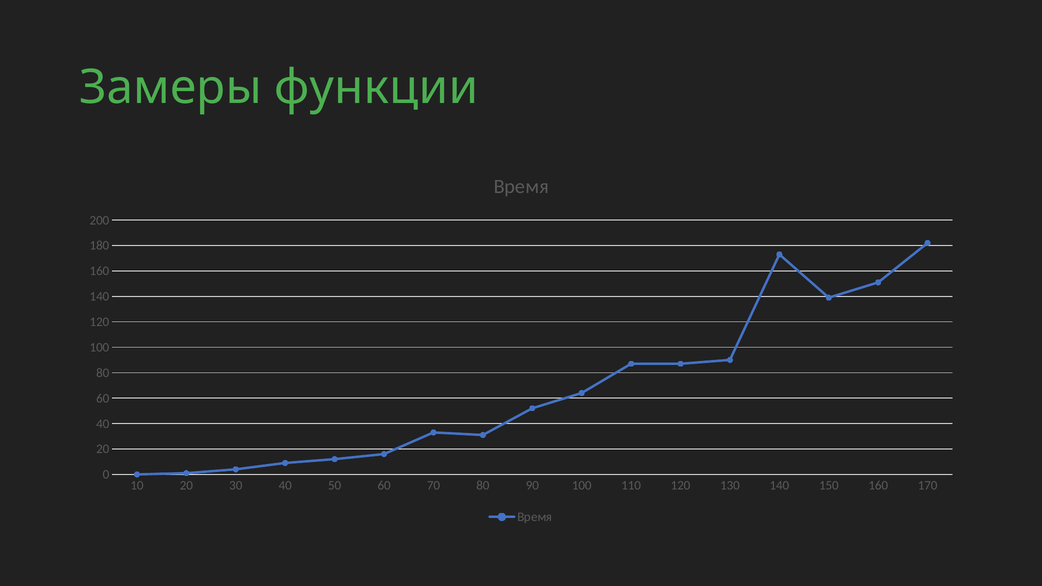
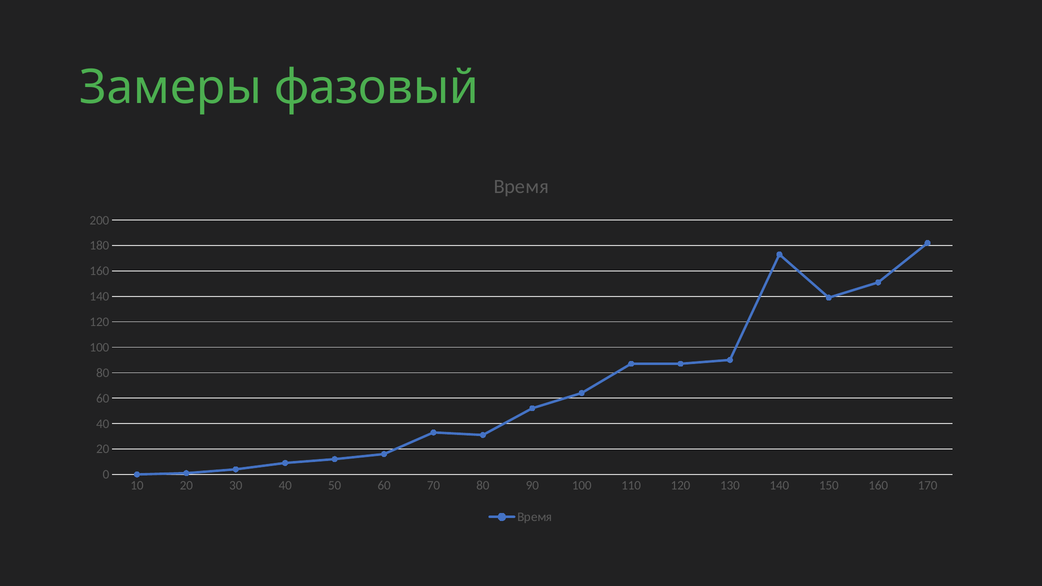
функции: функции -> фазовый (376, 88)
